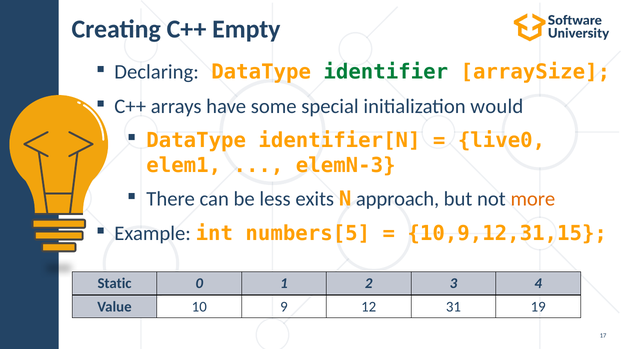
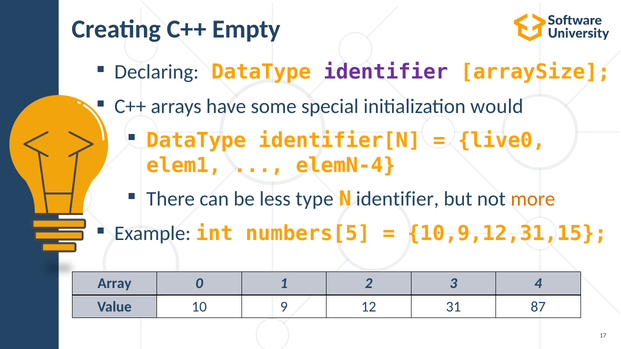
identifier colour: green -> purple (386, 72)
elemN-3: elemN-3 -> elemN-4 (346, 166)
exits: exits -> type (315, 199)
N approach: approach -> identifier (397, 199)
Static: Static -> Array (114, 284)
19: 19 -> 87 (538, 307)
